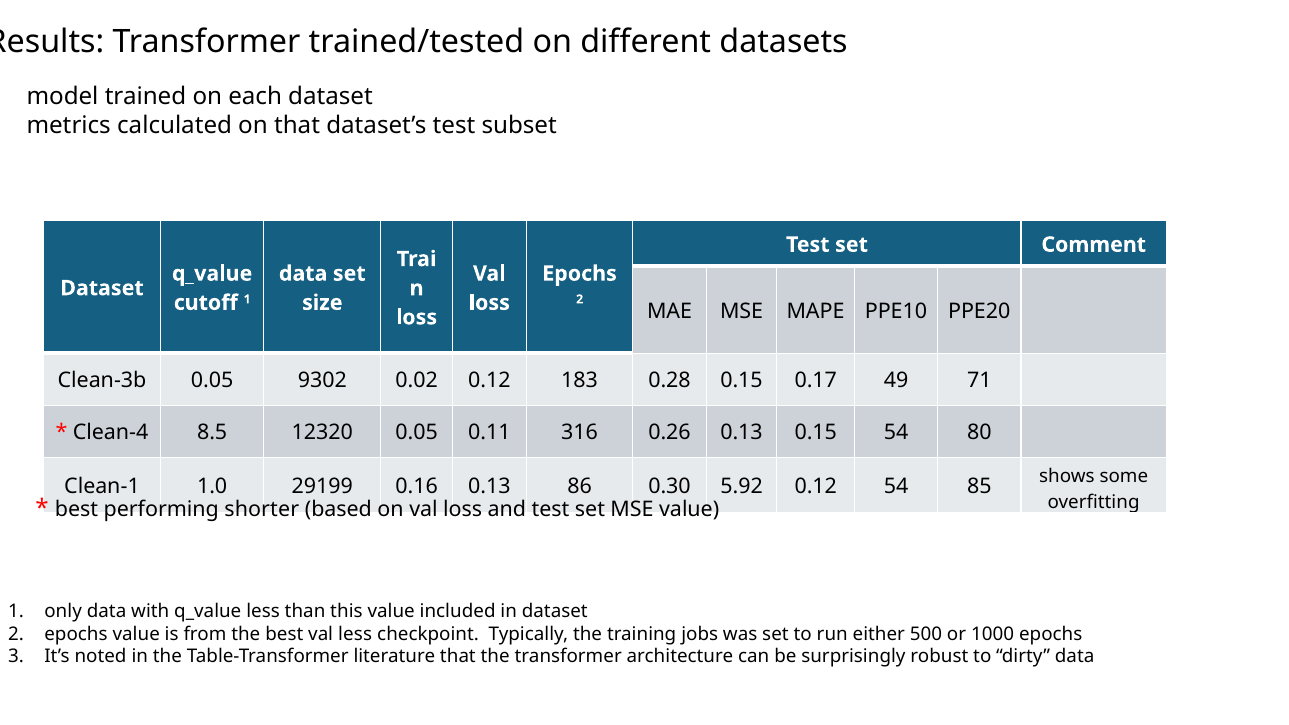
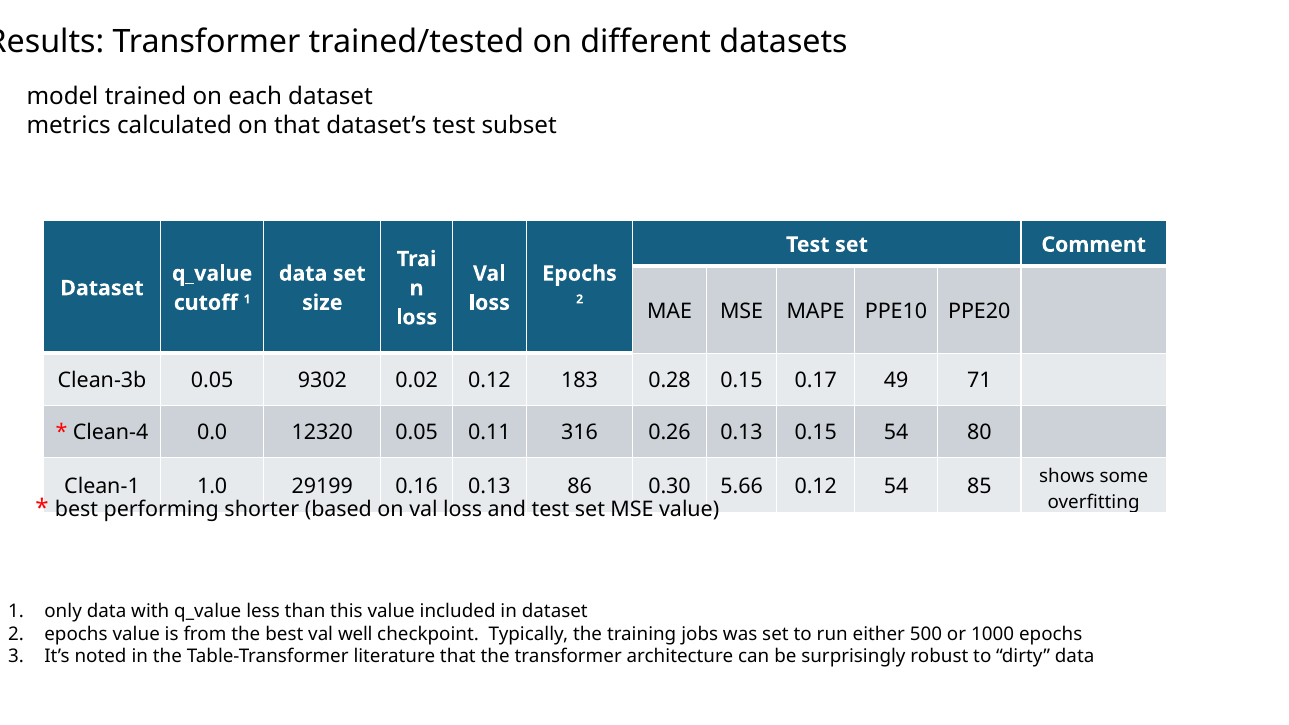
8.5: 8.5 -> 0.0 (212, 433)
5.92: 5.92 -> 5.66 (742, 486)
val less: less -> well (355, 634)
